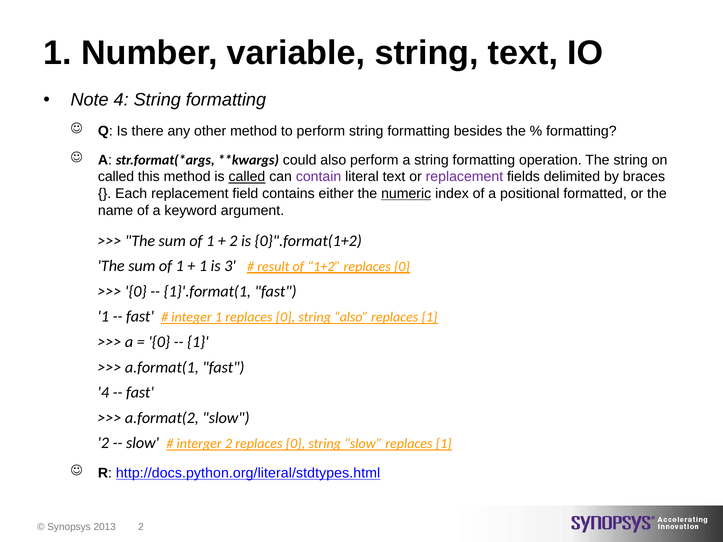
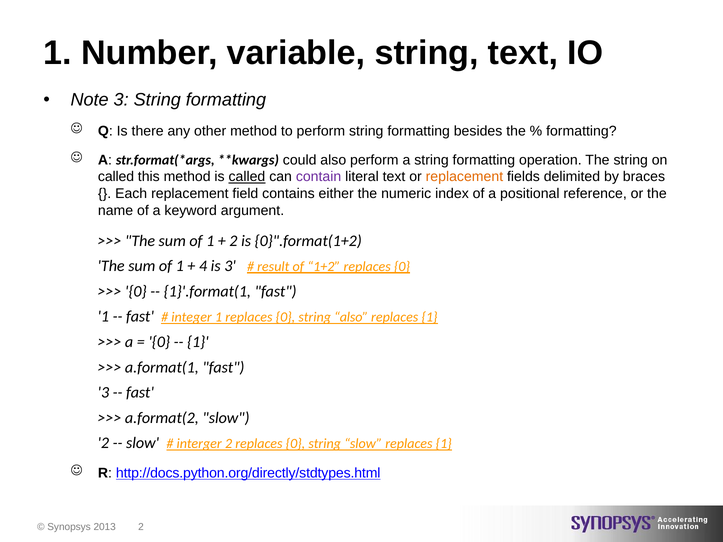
Note 4: 4 -> 3 (121, 100)
replacement colour: purple -> orange (464, 177)
numeric underline: present -> none (406, 194)
formatted: formatted -> reference (595, 194)
1: 1 -> 4 (203, 266)
4: 4 -> 3 (103, 393)
http://docs.python.org/literal/stdtypes.html: http://docs.python.org/literal/stdtypes.html -> http://docs.python.org/directly/stdtypes.html (248, 473)
